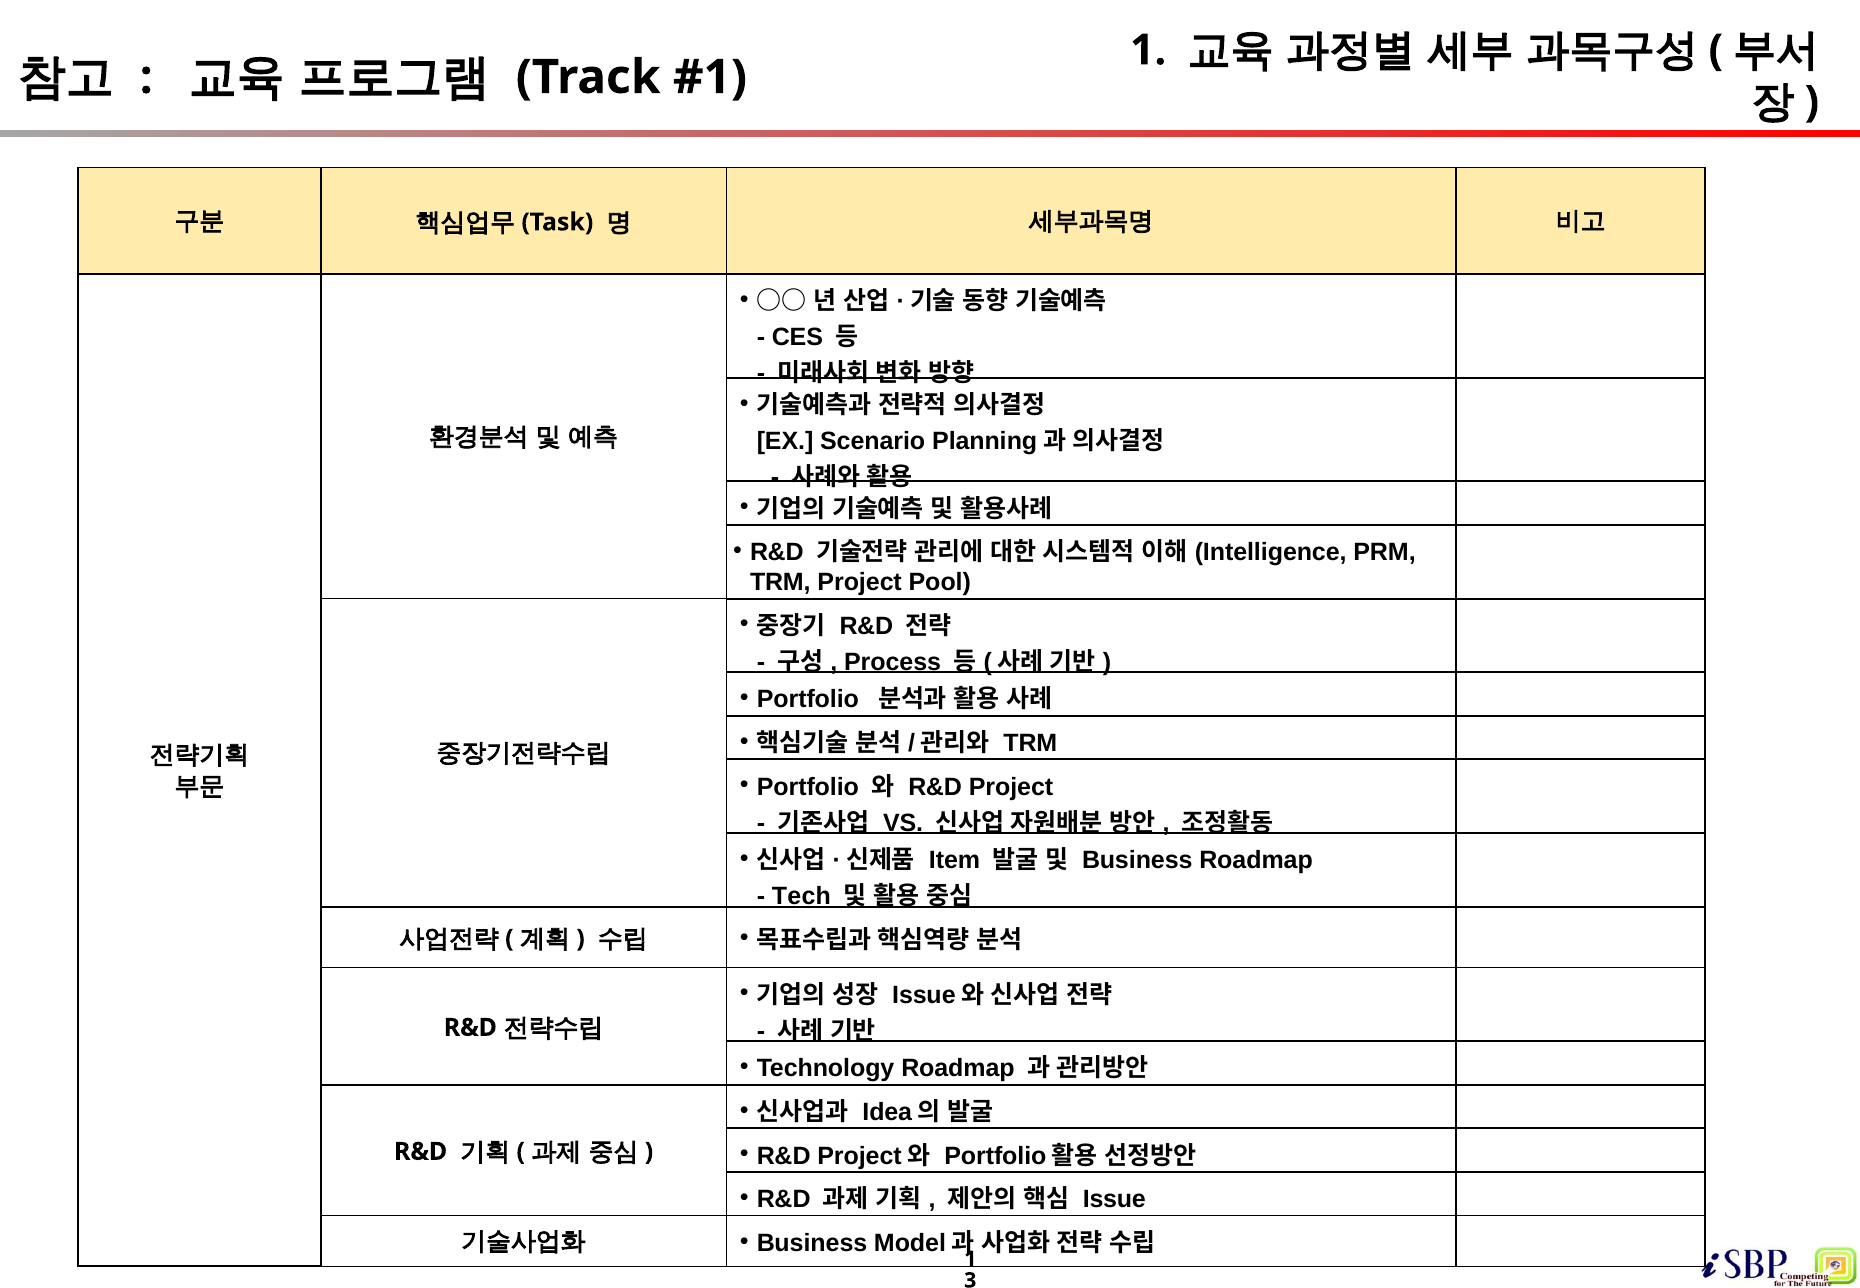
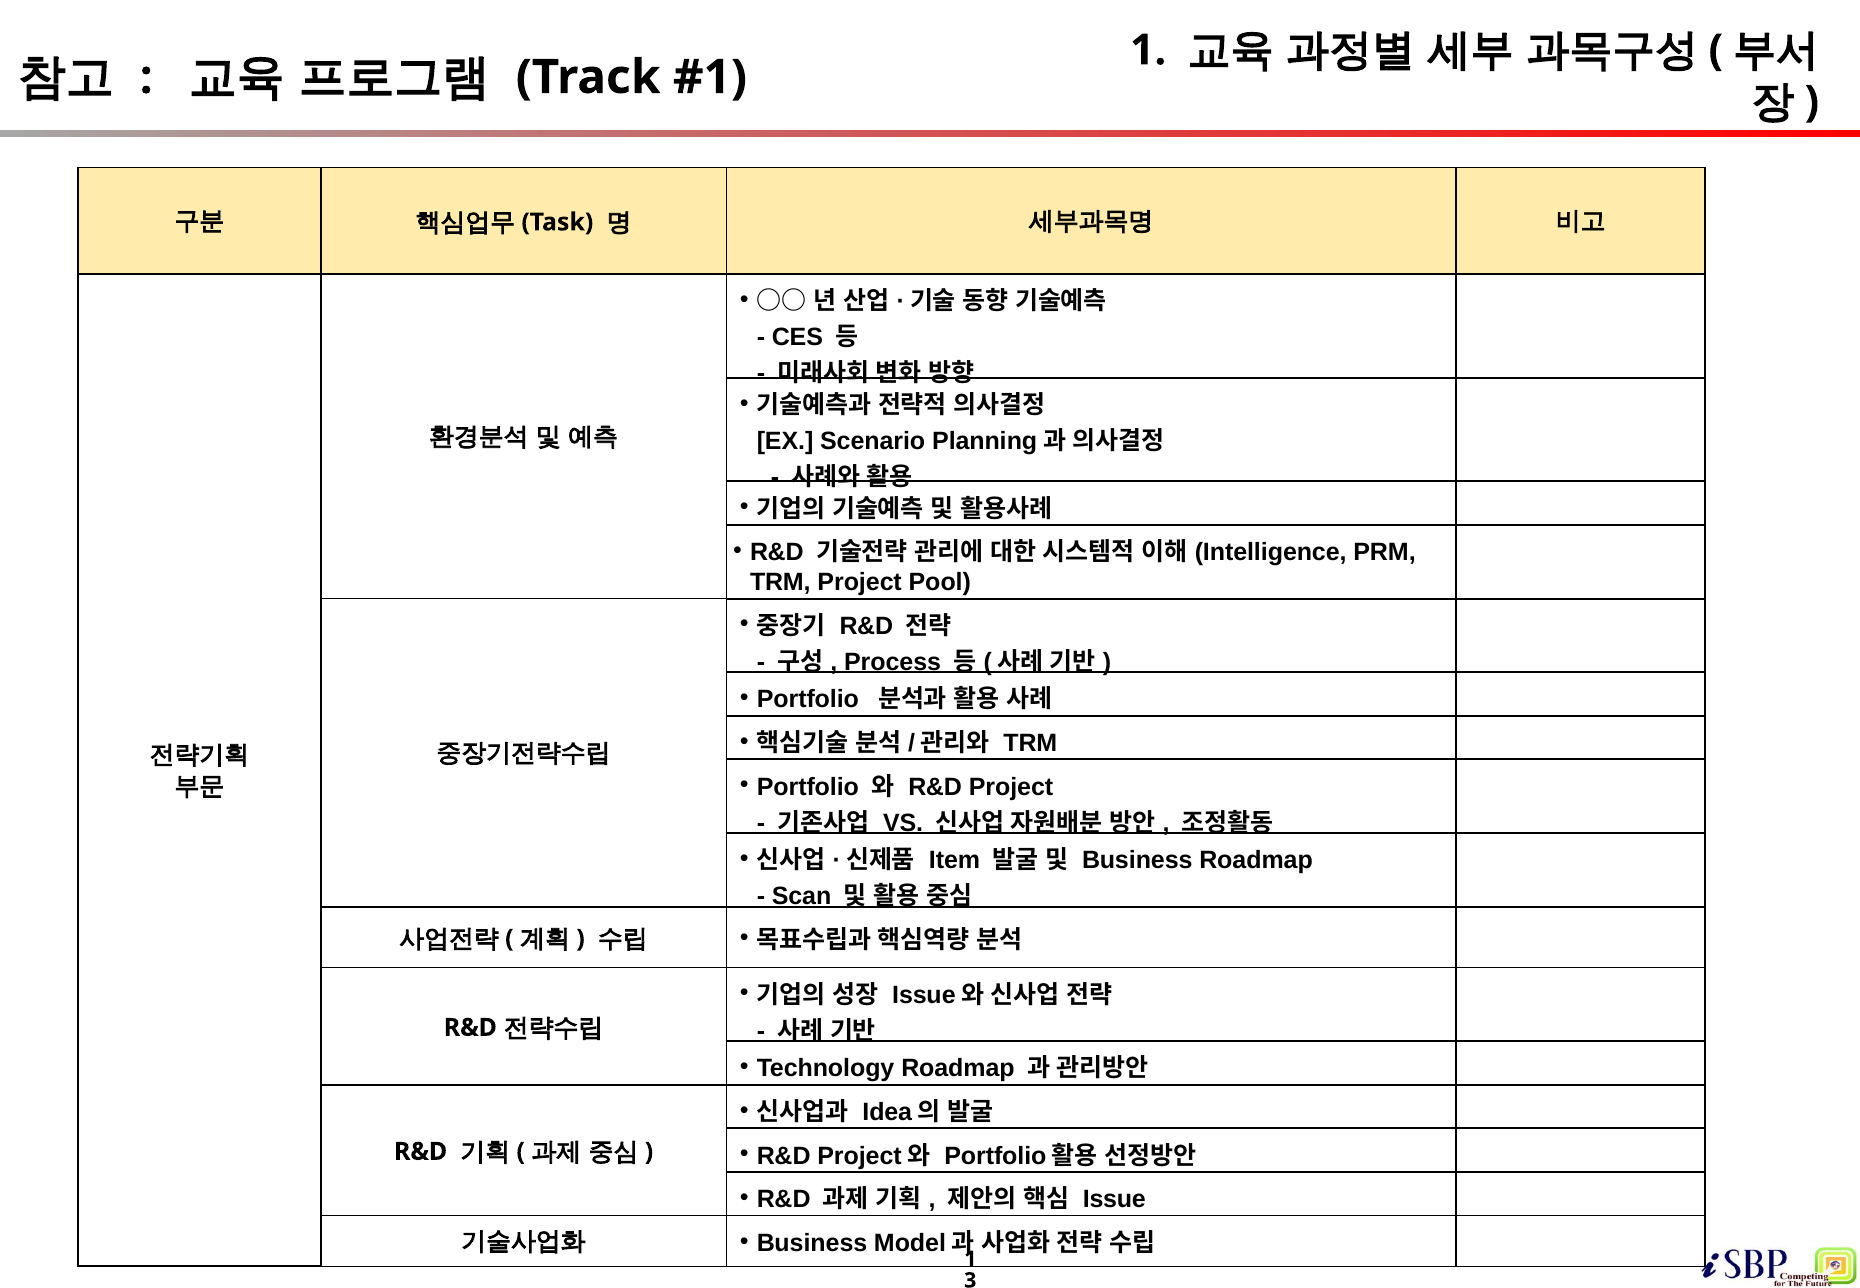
Tech: Tech -> Scan (802, 896)
